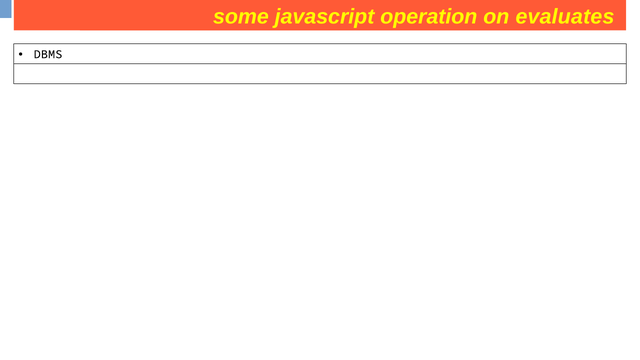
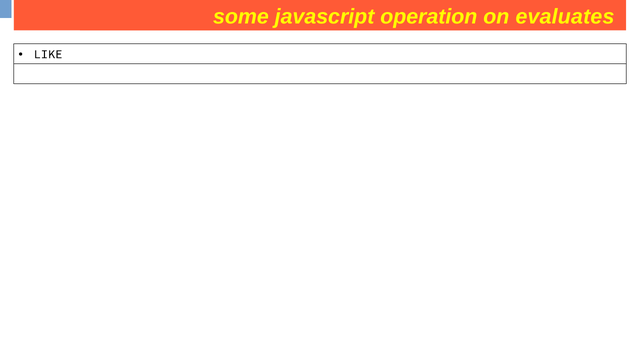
DBMS: DBMS -> LIKE (48, 54)
